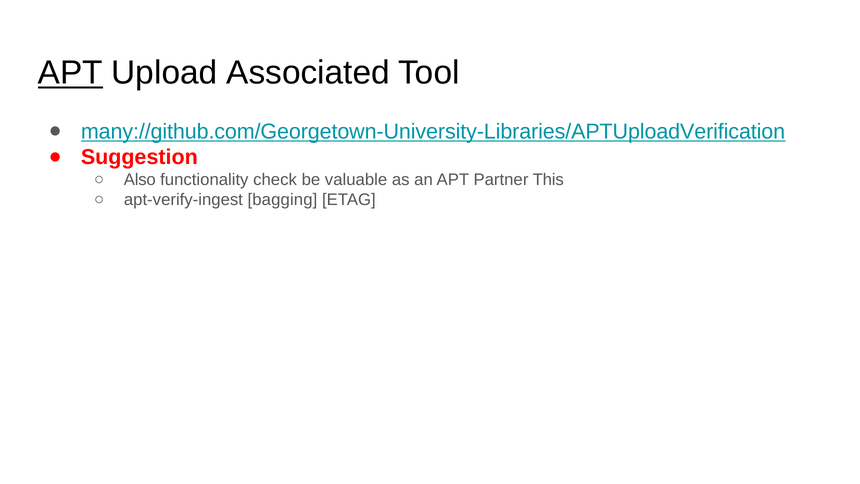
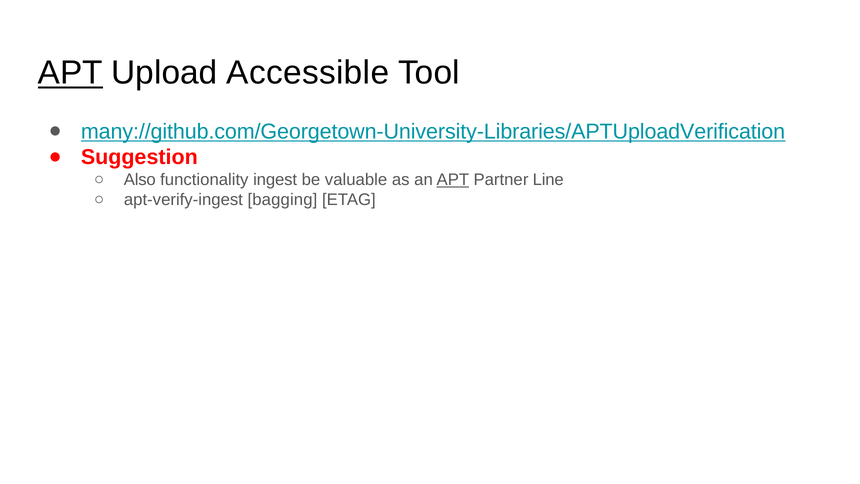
Associated: Associated -> Accessible (308, 73)
check: check -> ingest (275, 180)
APT underline: none -> present (453, 180)
This: This -> Line (548, 180)
